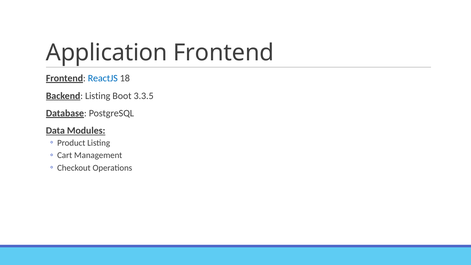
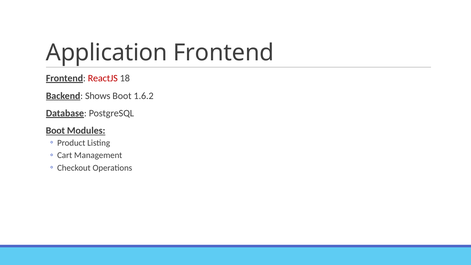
ReactJS colour: blue -> red (103, 78)
Backend Listing: Listing -> Shows (98, 96)
3.3.5: 3.3.5 -> 1.6.2 (144, 96)
Data: Data -> Boot (55, 131)
